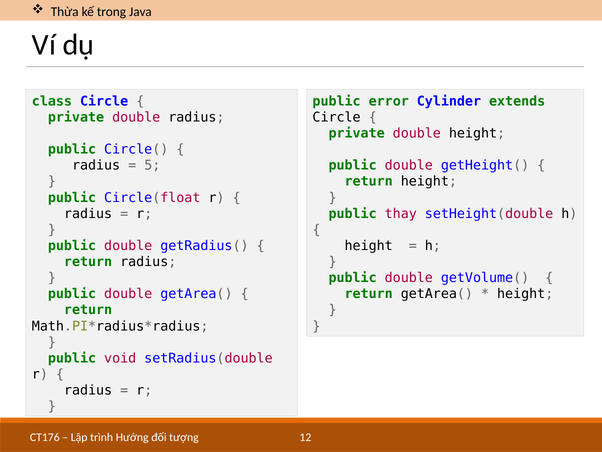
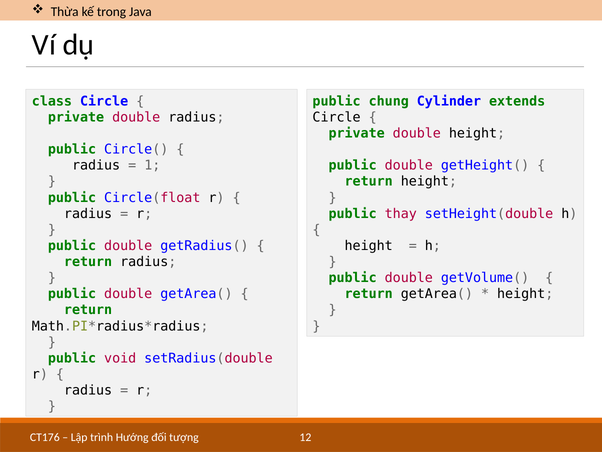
error: error -> chung (389, 101)
5: 5 -> 1 (152, 165)
